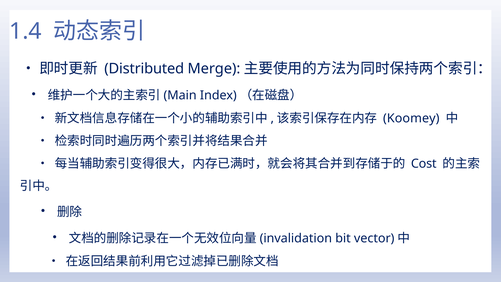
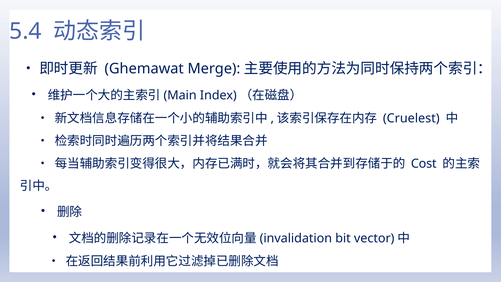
1.4: 1.4 -> 5.4 (25, 31)
Distributed: Distributed -> Ghemawat (144, 69)
Koomey: Koomey -> Cruelest (411, 118)
